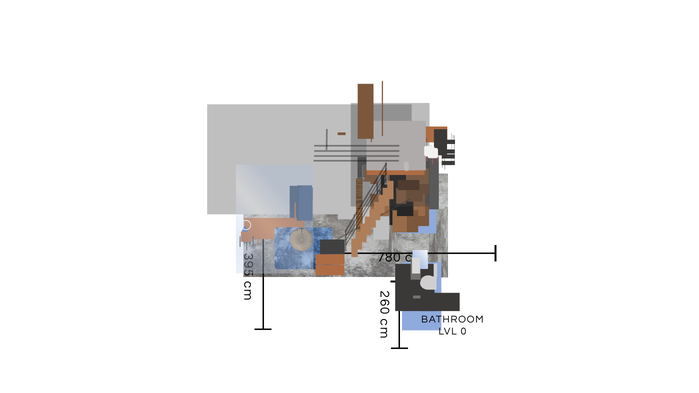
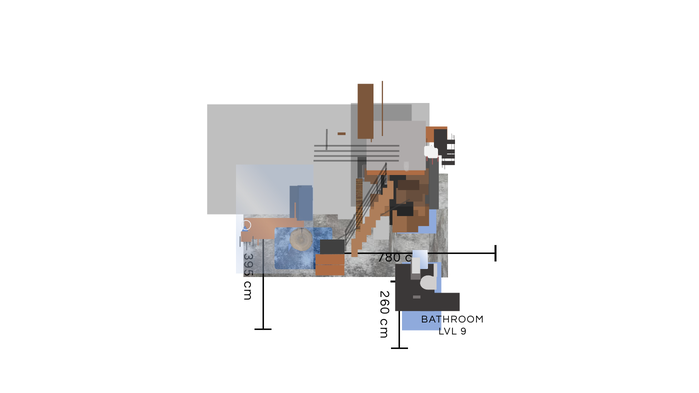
LVL 0: 0 -> 9 (463, 332)
